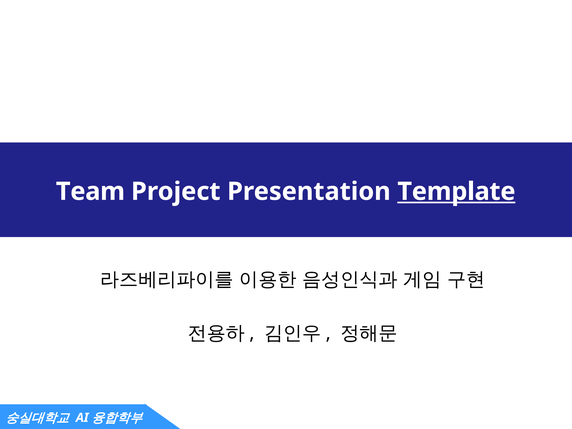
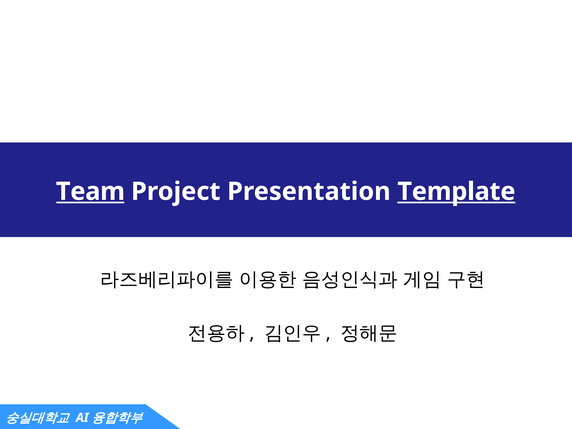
Team underline: none -> present (90, 191)
